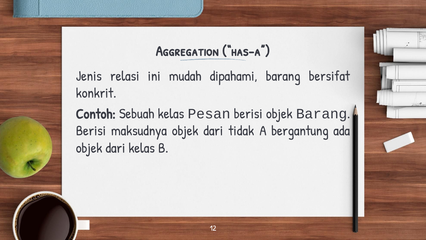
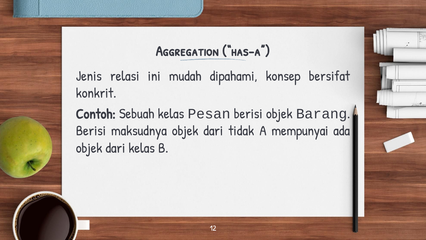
dipahami barang: barang -> konsep (283, 76)
bergantung: bergantung -> mempunyai (300, 131)
